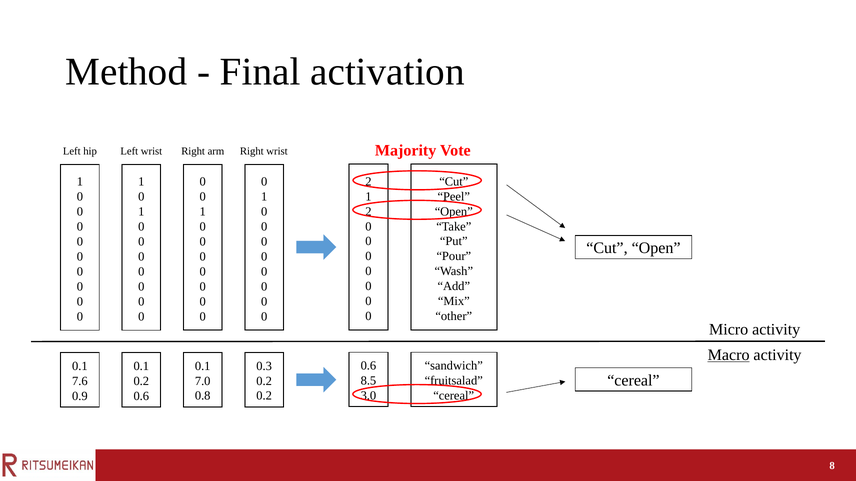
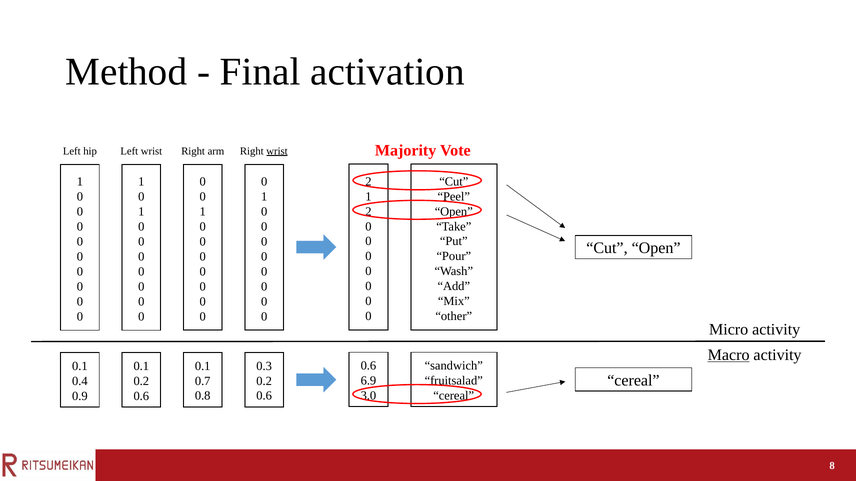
wrist underline: none -> present (277, 151)
8.5: 8.5 -> 6.9 (368, 381)
7.0: 7.0 -> 0.7 (203, 381)
7.6: 7.6 -> 0.4 (80, 381)
0.2: 0.2 -> 0.6 (264, 396)
